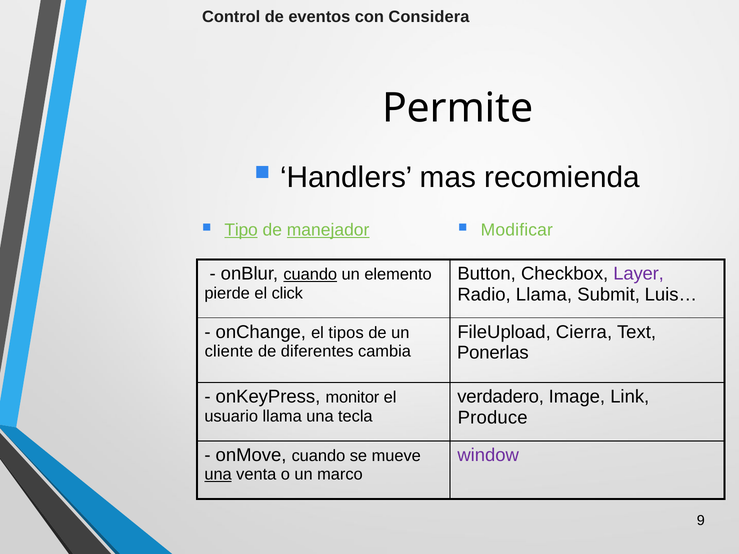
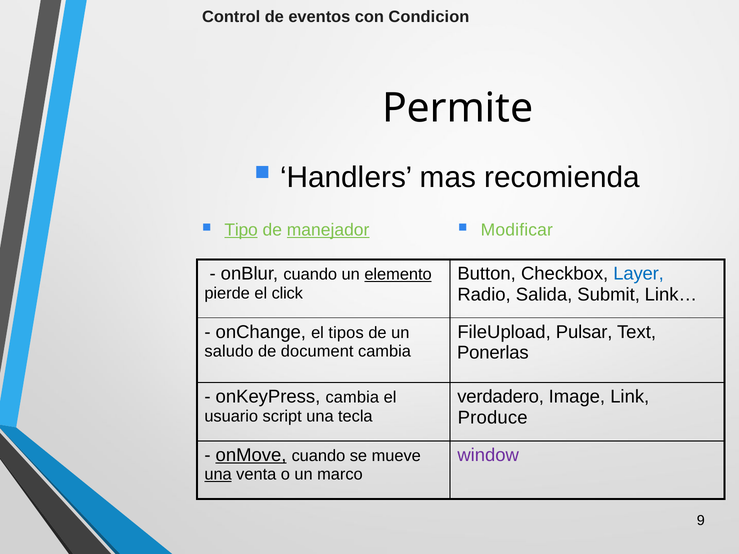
Considera: Considera -> Condicion (429, 17)
cuando underline: present -> none (310, 275)
elemento underline: none -> present (398, 275)
Layer colour: purple -> blue (639, 274)
Radio Llama: Llama -> Salida (544, 295)
Luis…: Luis… -> Link… (671, 295)
Cierra: Cierra -> Pulsar (584, 332)
cliente: cliente -> saludo (229, 352)
diferentes: diferentes -> document (317, 352)
onKeyPress monitor: monitor -> cambia (352, 398)
usuario llama: llama -> script (282, 416)
onMove underline: none -> present (251, 455)
